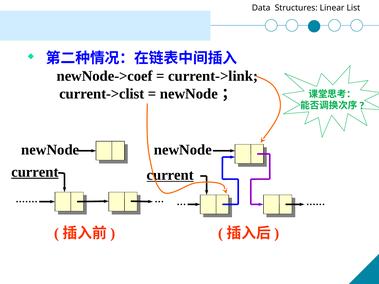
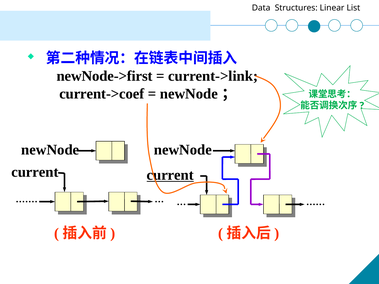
newNode->coef: newNode->coef -> newNode->first (105, 76)
current->clist: current->clist -> current->coef (102, 94)
current underline: present -> none (35, 172)
